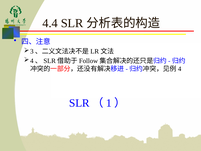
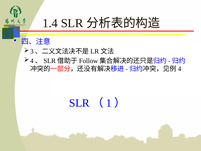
4.4: 4.4 -> 1.4 (50, 23)
